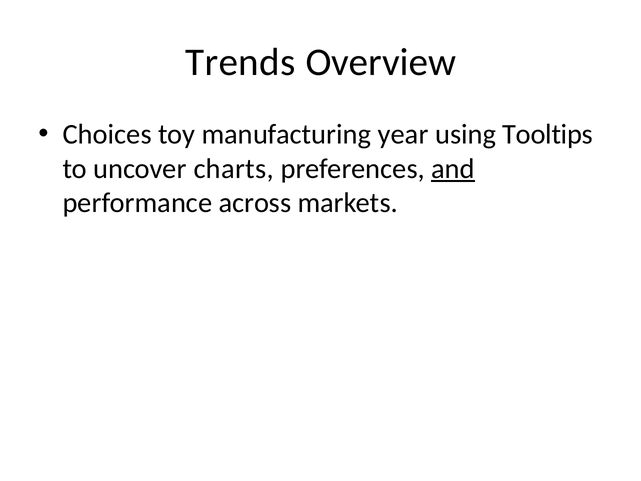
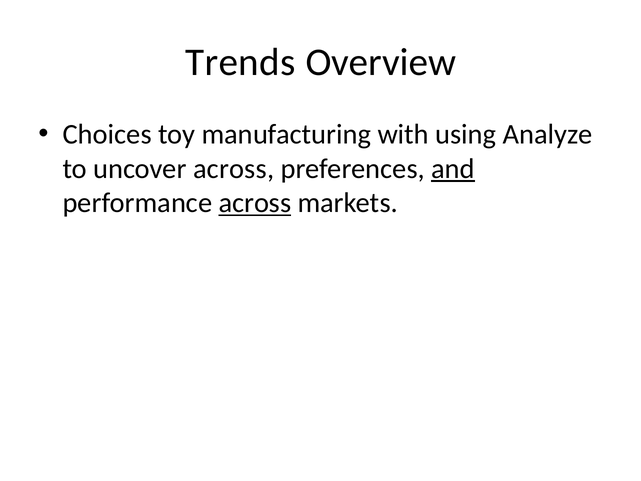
year: year -> with (403, 134)
Tooltips: Tooltips -> Analyze (548, 134)
uncover charts: charts -> across (234, 169)
across underline: none -> present (255, 203)
